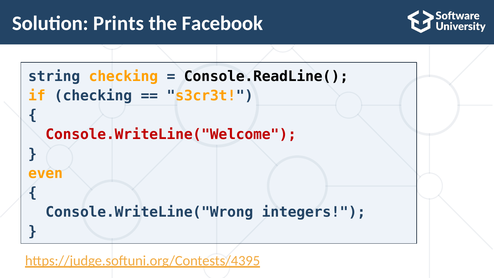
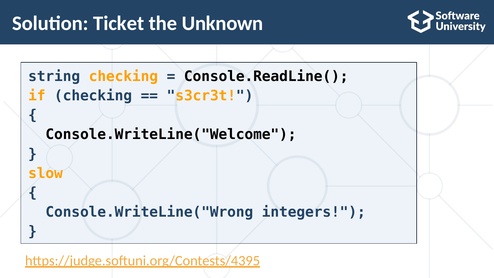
Prints: Prints -> Ticket (119, 23)
Facebook: Facebook -> Unknown (223, 23)
Console.WriteLine("Welcome colour: red -> black (171, 135)
even: even -> slow (46, 173)
